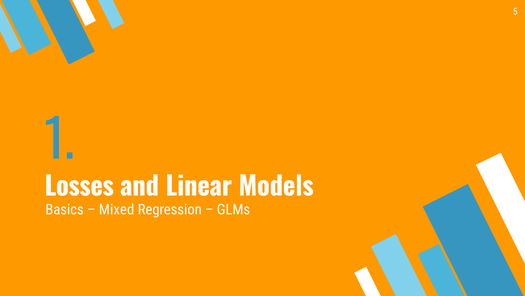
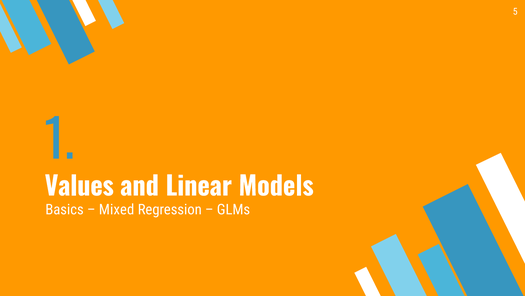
Losses: Losses -> Values (79, 186)
